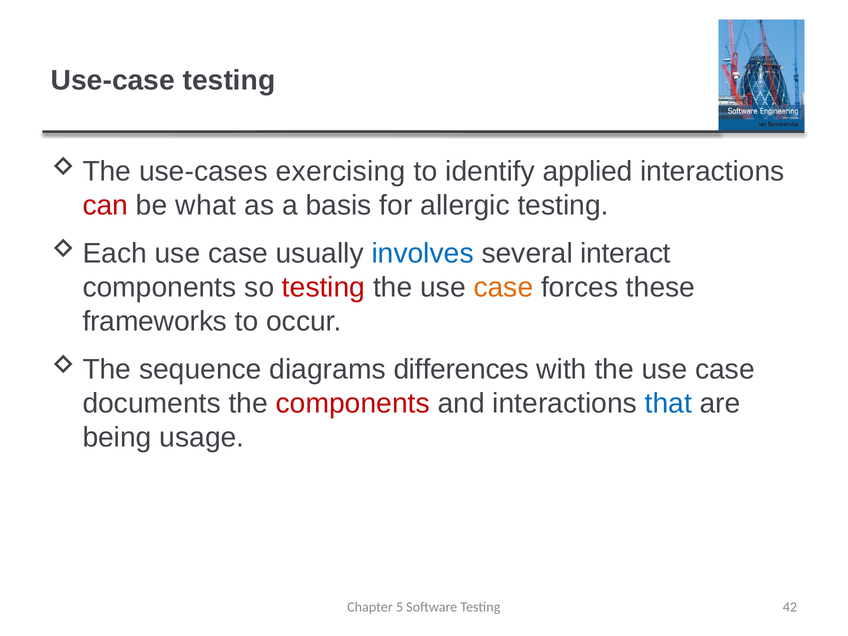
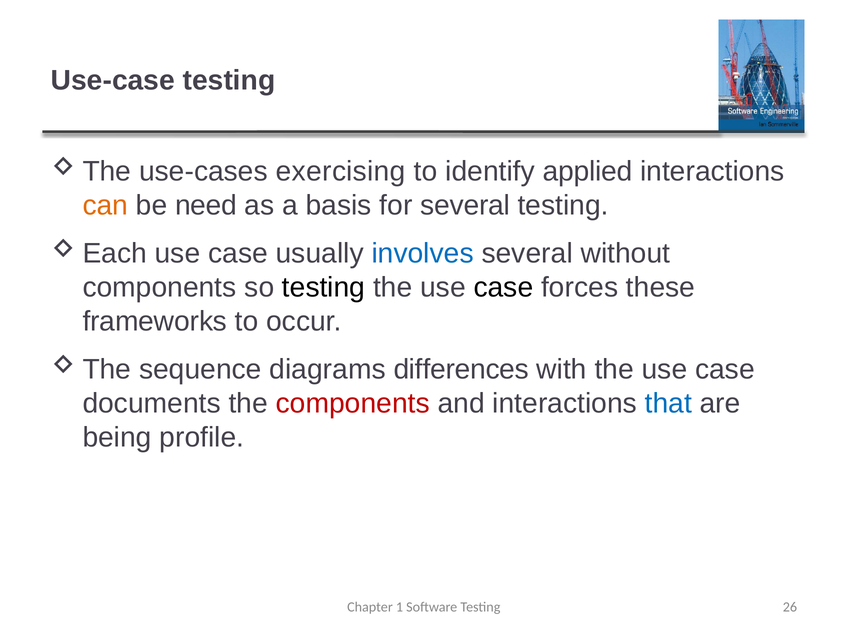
can colour: red -> orange (105, 205)
what: what -> need (206, 205)
for allergic: allergic -> several (465, 205)
interact: interact -> without (625, 254)
testing colour: red -> black (324, 287)
case colour: orange -> black (503, 287)
usage: usage -> profile (202, 437)
5: 5 -> 1 (400, 607)
42: 42 -> 26 (790, 607)
